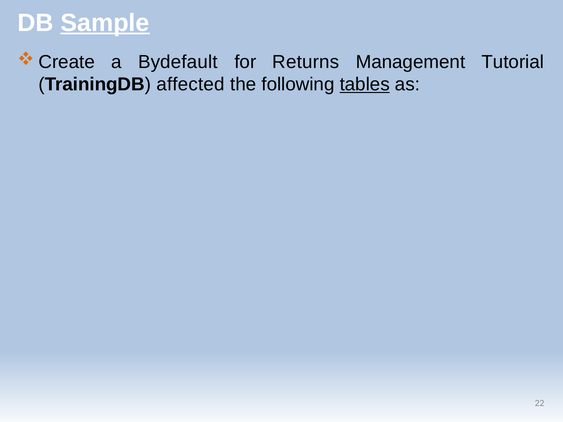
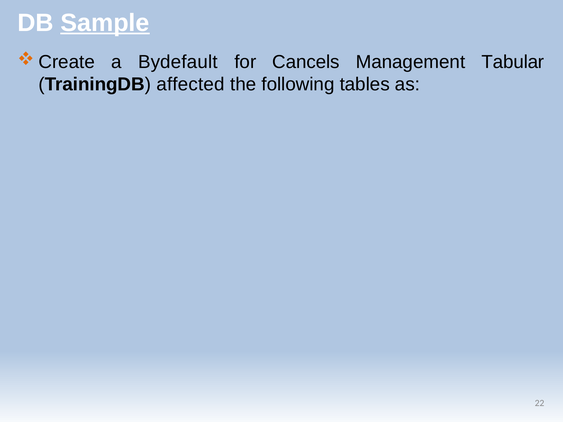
Returns: Returns -> Cancels (306, 62)
Tutorial: Tutorial -> Tabular (513, 62)
tables underline: present -> none (365, 84)
